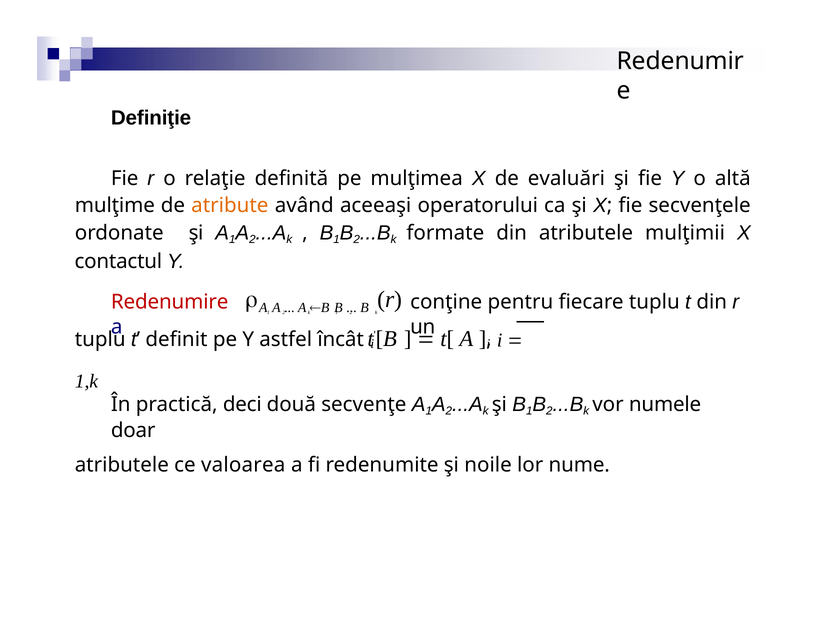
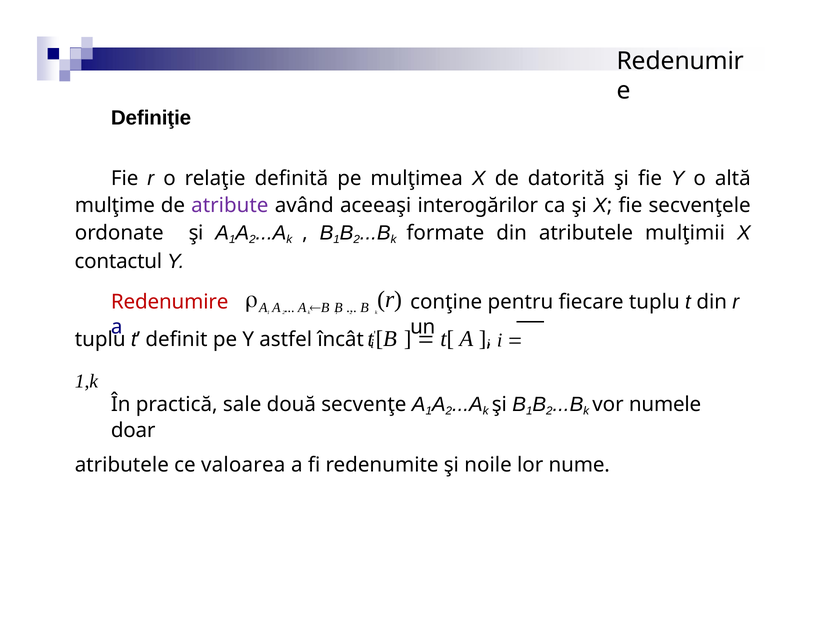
evaluări: evaluări -> datorită (566, 178)
atribute colour: orange -> purple (230, 206)
operatorului: operatorului -> interogărilor (478, 206)
deci: deci -> sale (242, 404)
